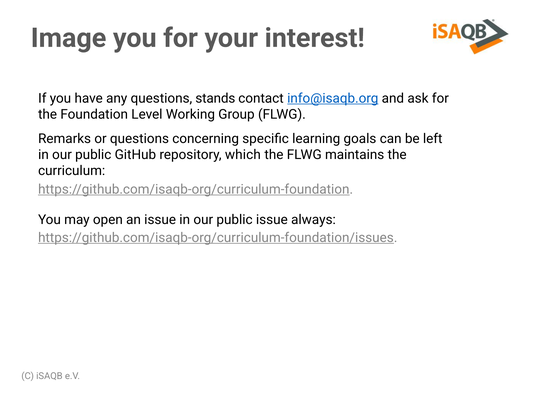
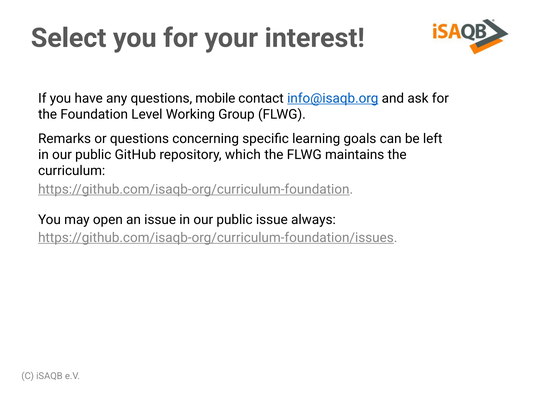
Image: Image -> Select (69, 38)
stands: stands -> mobile (215, 98)
